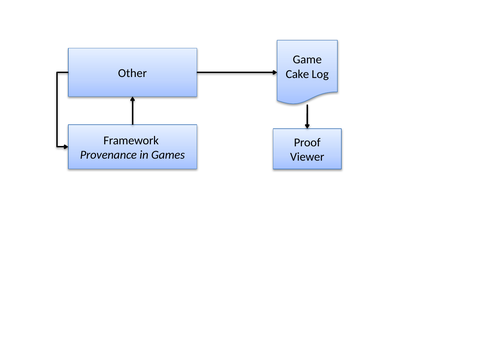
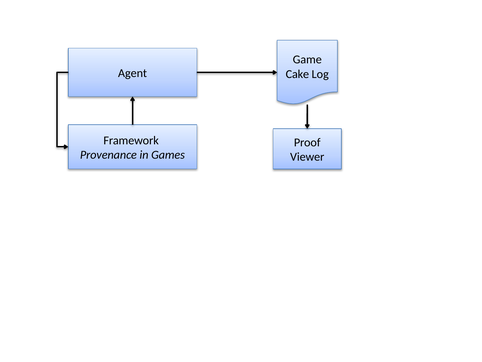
Other: Other -> Agent (133, 73)
